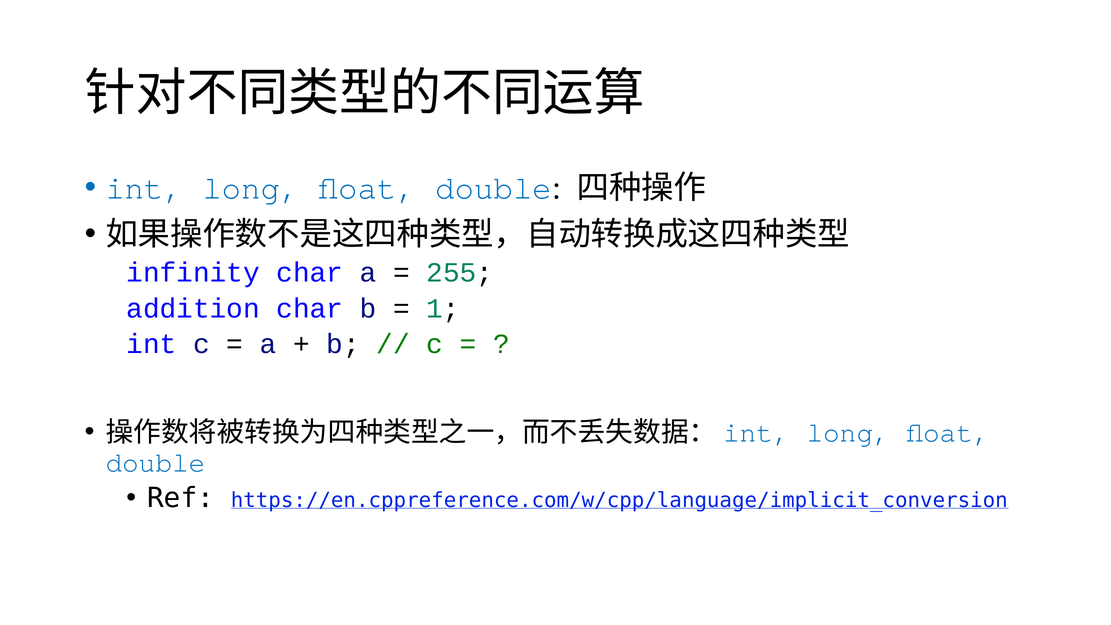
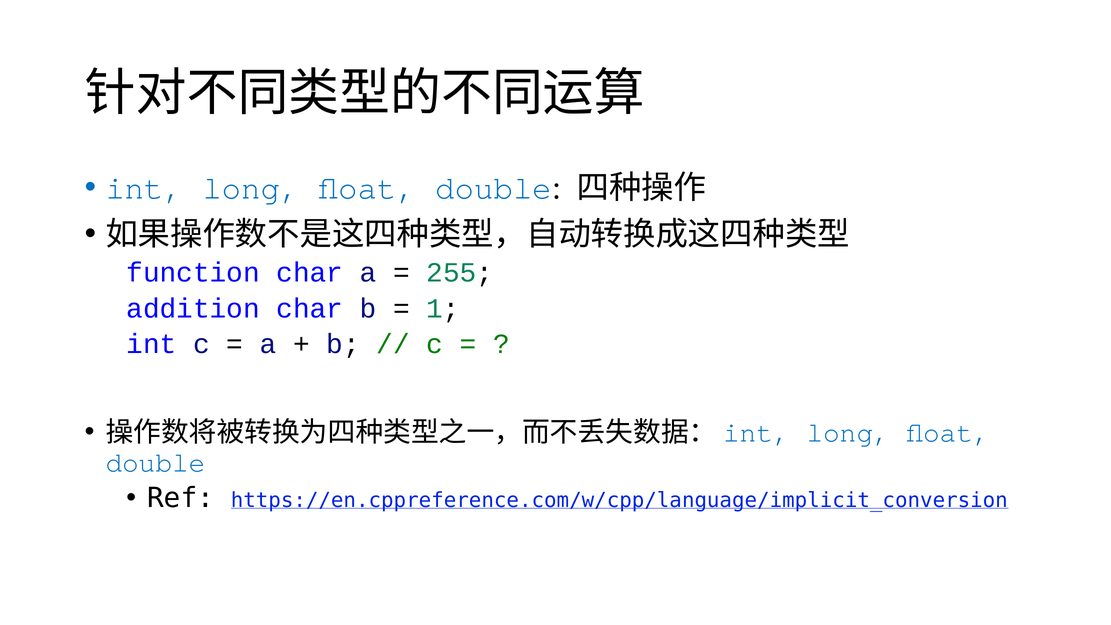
infinity: infinity -> function (193, 273)
